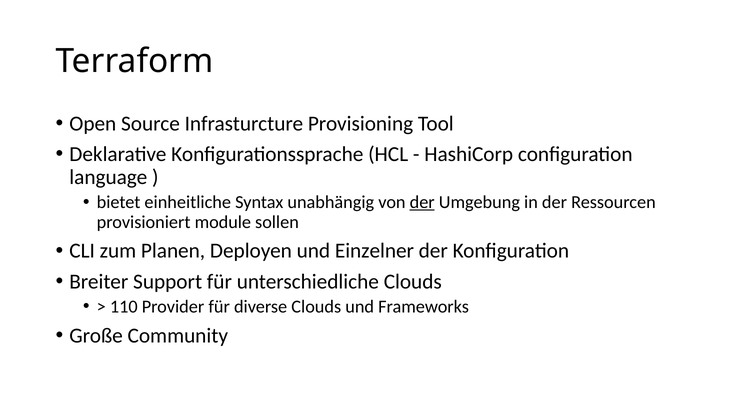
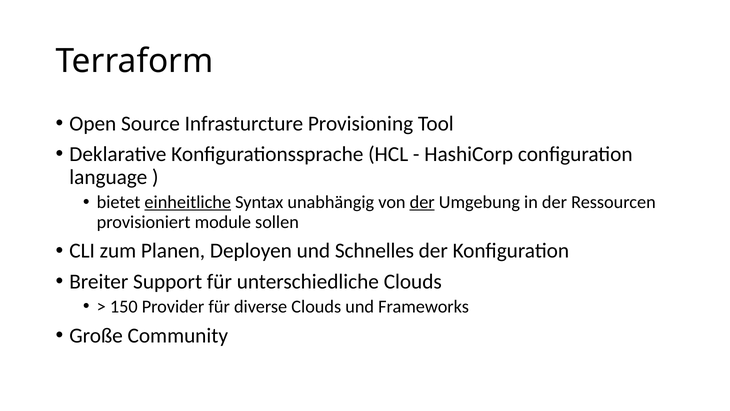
einheitliche underline: none -> present (188, 202)
Einzelner: Einzelner -> Schnelles (374, 251)
110: 110 -> 150 (124, 306)
